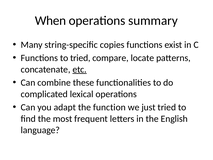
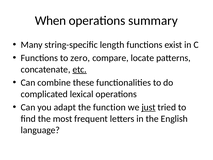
copies: copies -> length (112, 45)
to tried: tried -> zero (80, 58)
just underline: none -> present (149, 107)
